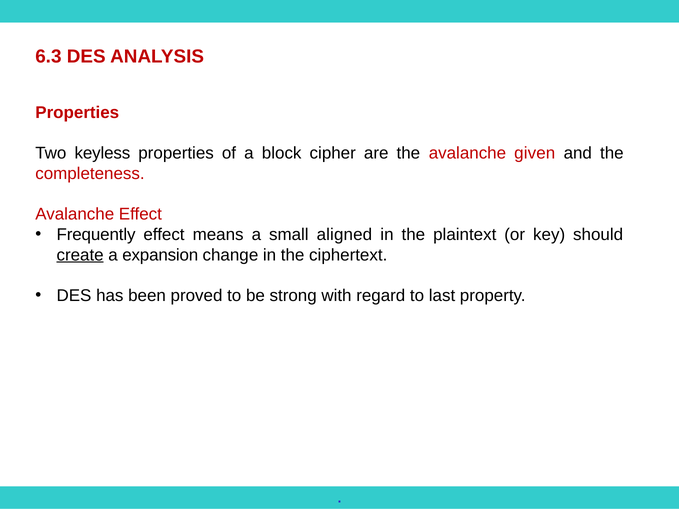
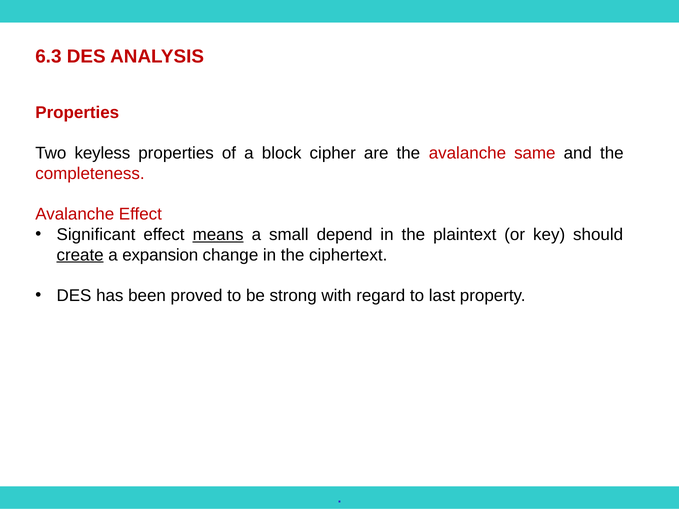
given: given -> same (535, 153)
Frequently: Frequently -> Significant (96, 235)
means underline: none -> present (218, 235)
aligned: aligned -> depend (345, 235)
